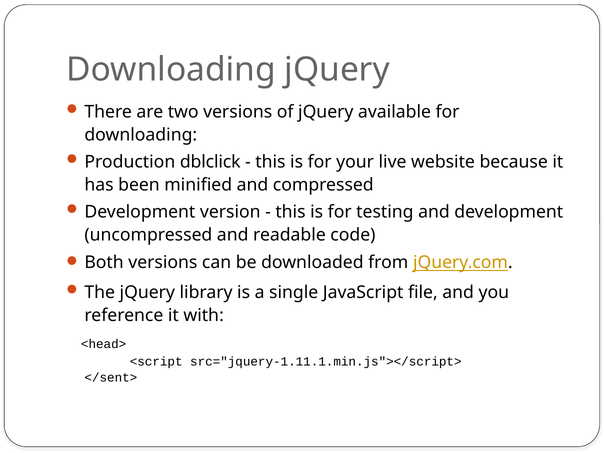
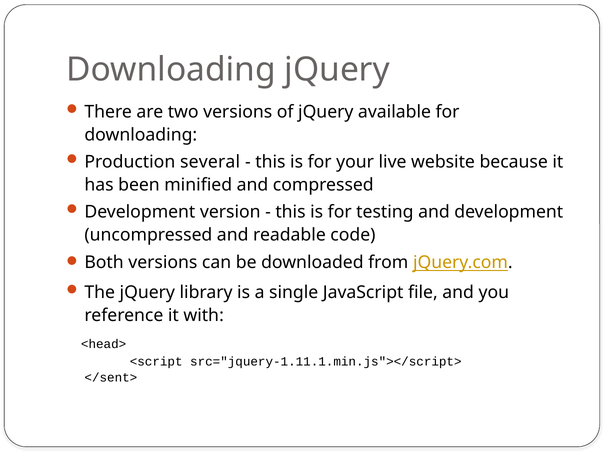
dblclick: dblclick -> several (210, 162)
